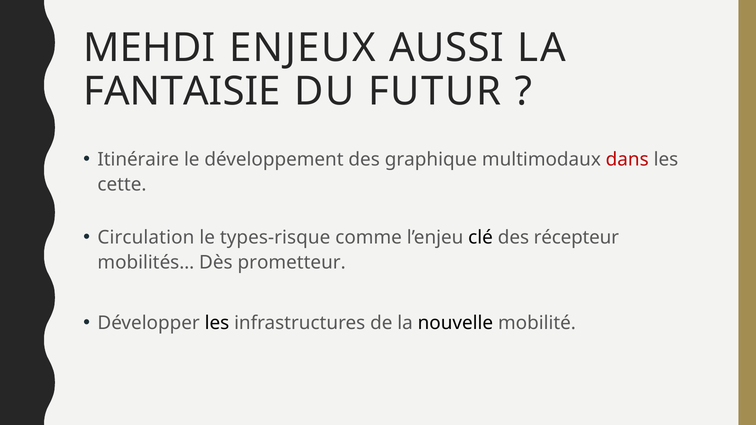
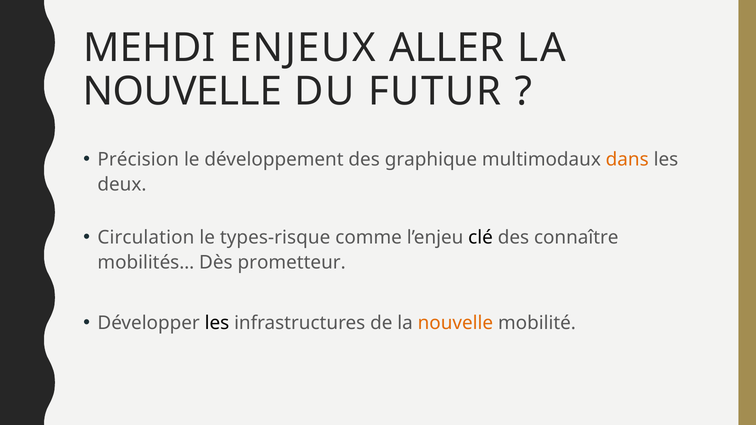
AUSSI: AUSSI -> ALLER (447, 48)
FANTAISIE: FANTAISIE -> NOUVELLE (182, 91)
Itinéraire: Itinéraire -> Précision (138, 160)
dans colour: red -> orange (627, 160)
cette: cette -> deux (122, 184)
récepteur: récepteur -> connaître (576, 238)
nouvelle colour: black -> orange (455, 323)
